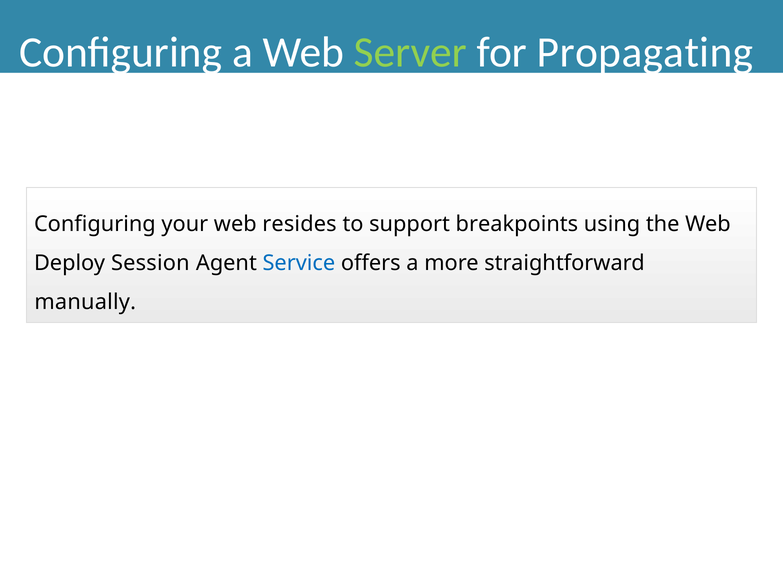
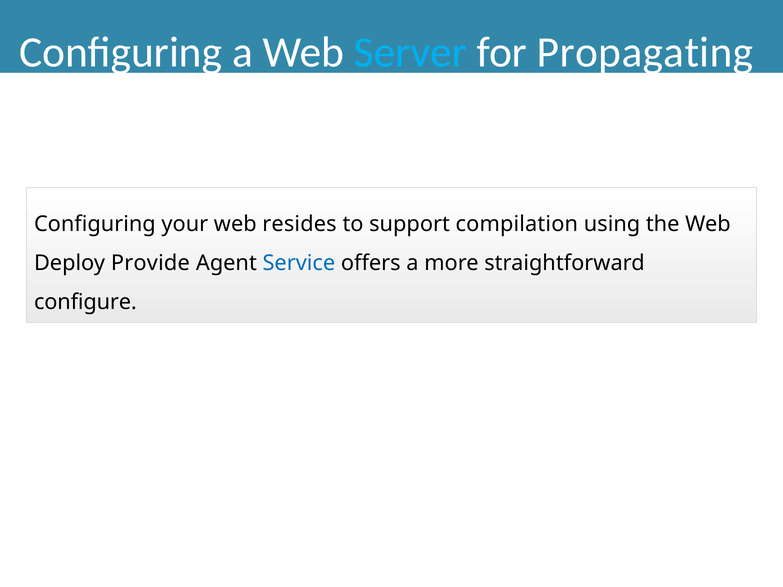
Server colour: light green -> light blue (410, 53)
breakpoints: breakpoints -> compilation (517, 224)
Session: Session -> Provide (150, 263)
manually: manually -> configure (85, 302)
